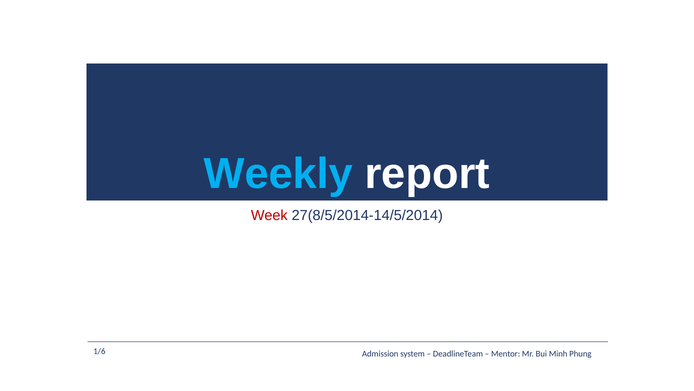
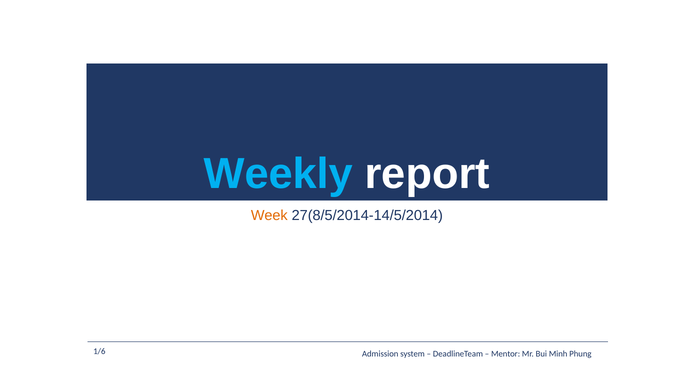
Week colour: red -> orange (269, 215)
